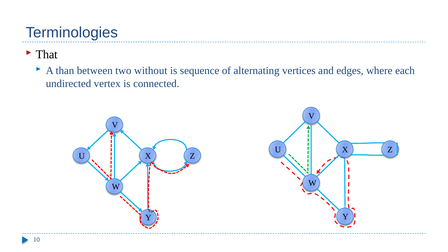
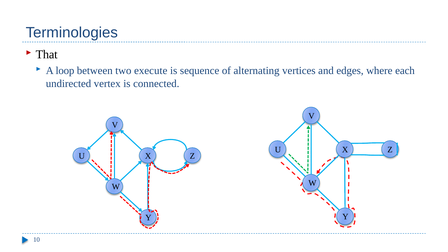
than: than -> loop (65, 71)
without: without -> execute (151, 71)
